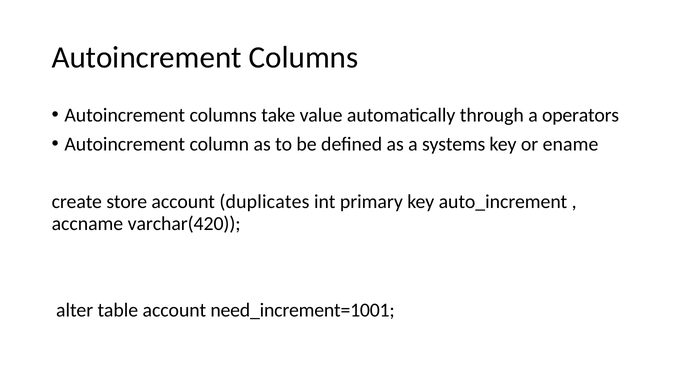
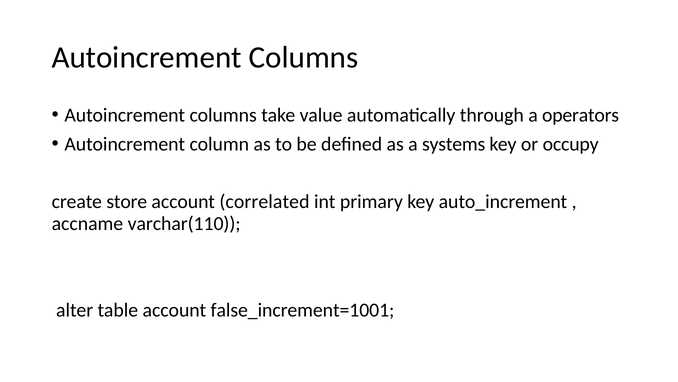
ename: ename -> occupy (571, 144)
duplicates: duplicates -> correlated (264, 201)
varchar(420: varchar(420 -> varchar(110 (184, 223)
need_increment=1001: need_increment=1001 -> false_increment=1001 (302, 310)
